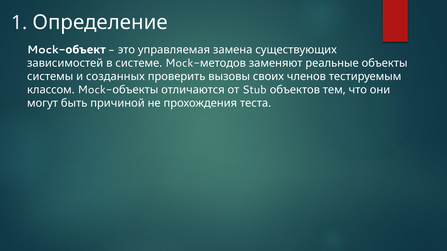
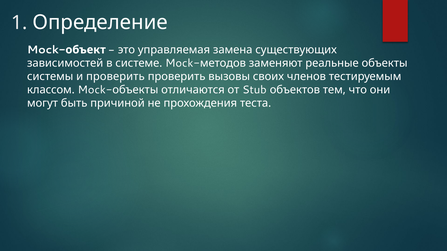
и созданных: созданных -> проверить (115, 77)
